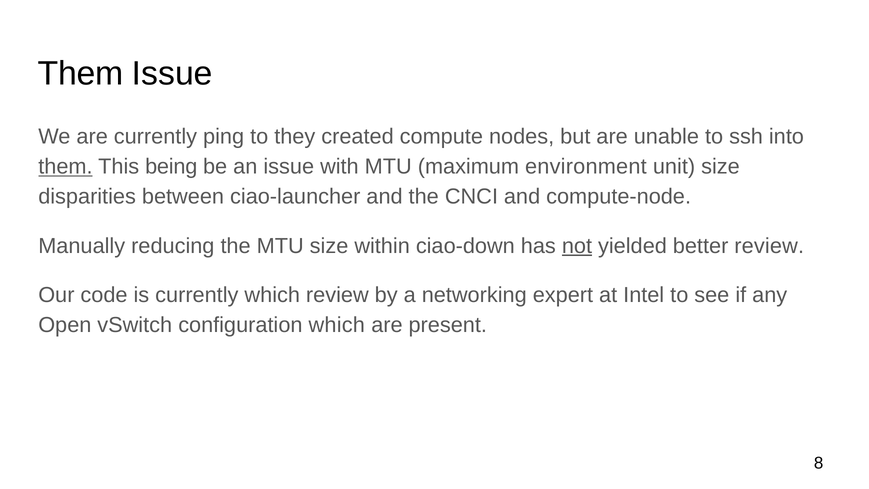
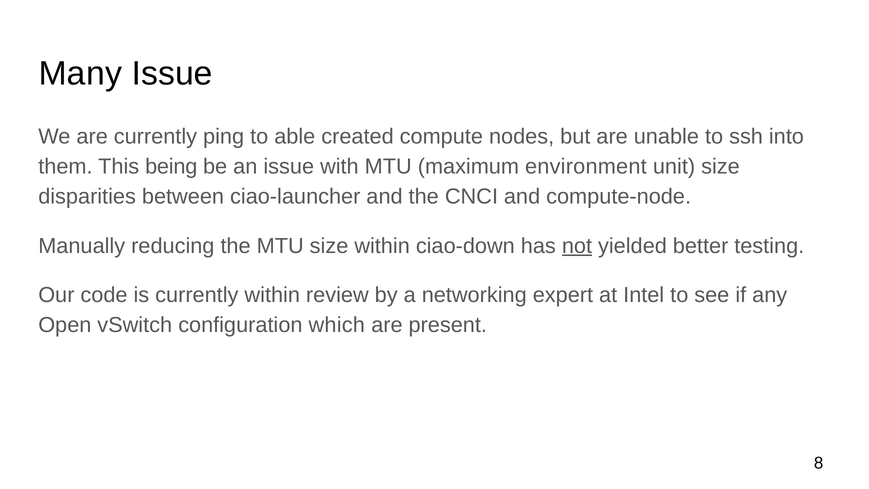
Them: Them -> Many (80, 74)
they: they -> able (295, 137)
them underline: present -> none (65, 167)
better review: review -> testing (769, 246)
currently which: which -> within (272, 295)
